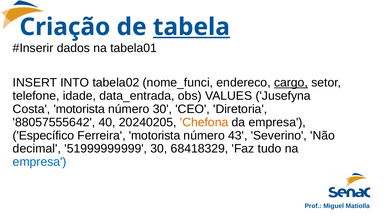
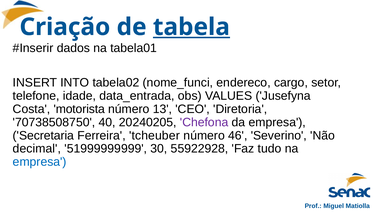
cargo underline: present -> none (291, 82)
número 30: 30 -> 13 (162, 109)
88057555642: 88057555642 -> 70738508750 (54, 122)
Chefona colour: orange -> purple (204, 122)
Específico: Específico -> Secretaria (43, 135)
Ferreira motorista: motorista -> tcheuber (155, 135)
43: 43 -> 46 (238, 135)
68418329: 68418329 -> 55922928 (200, 148)
